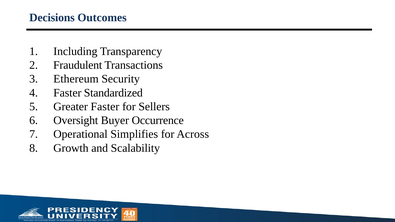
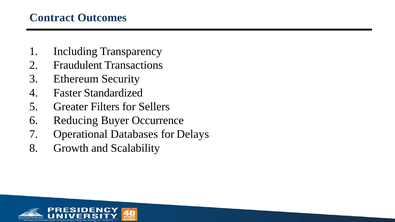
Decisions: Decisions -> Contract (52, 18)
Greater Faster: Faster -> Filters (105, 107)
Oversight: Oversight -> Reducing (76, 120)
Simplifies: Simplifies -> Databases (134, 134)
Across: Across -> Delays (193, 134)
